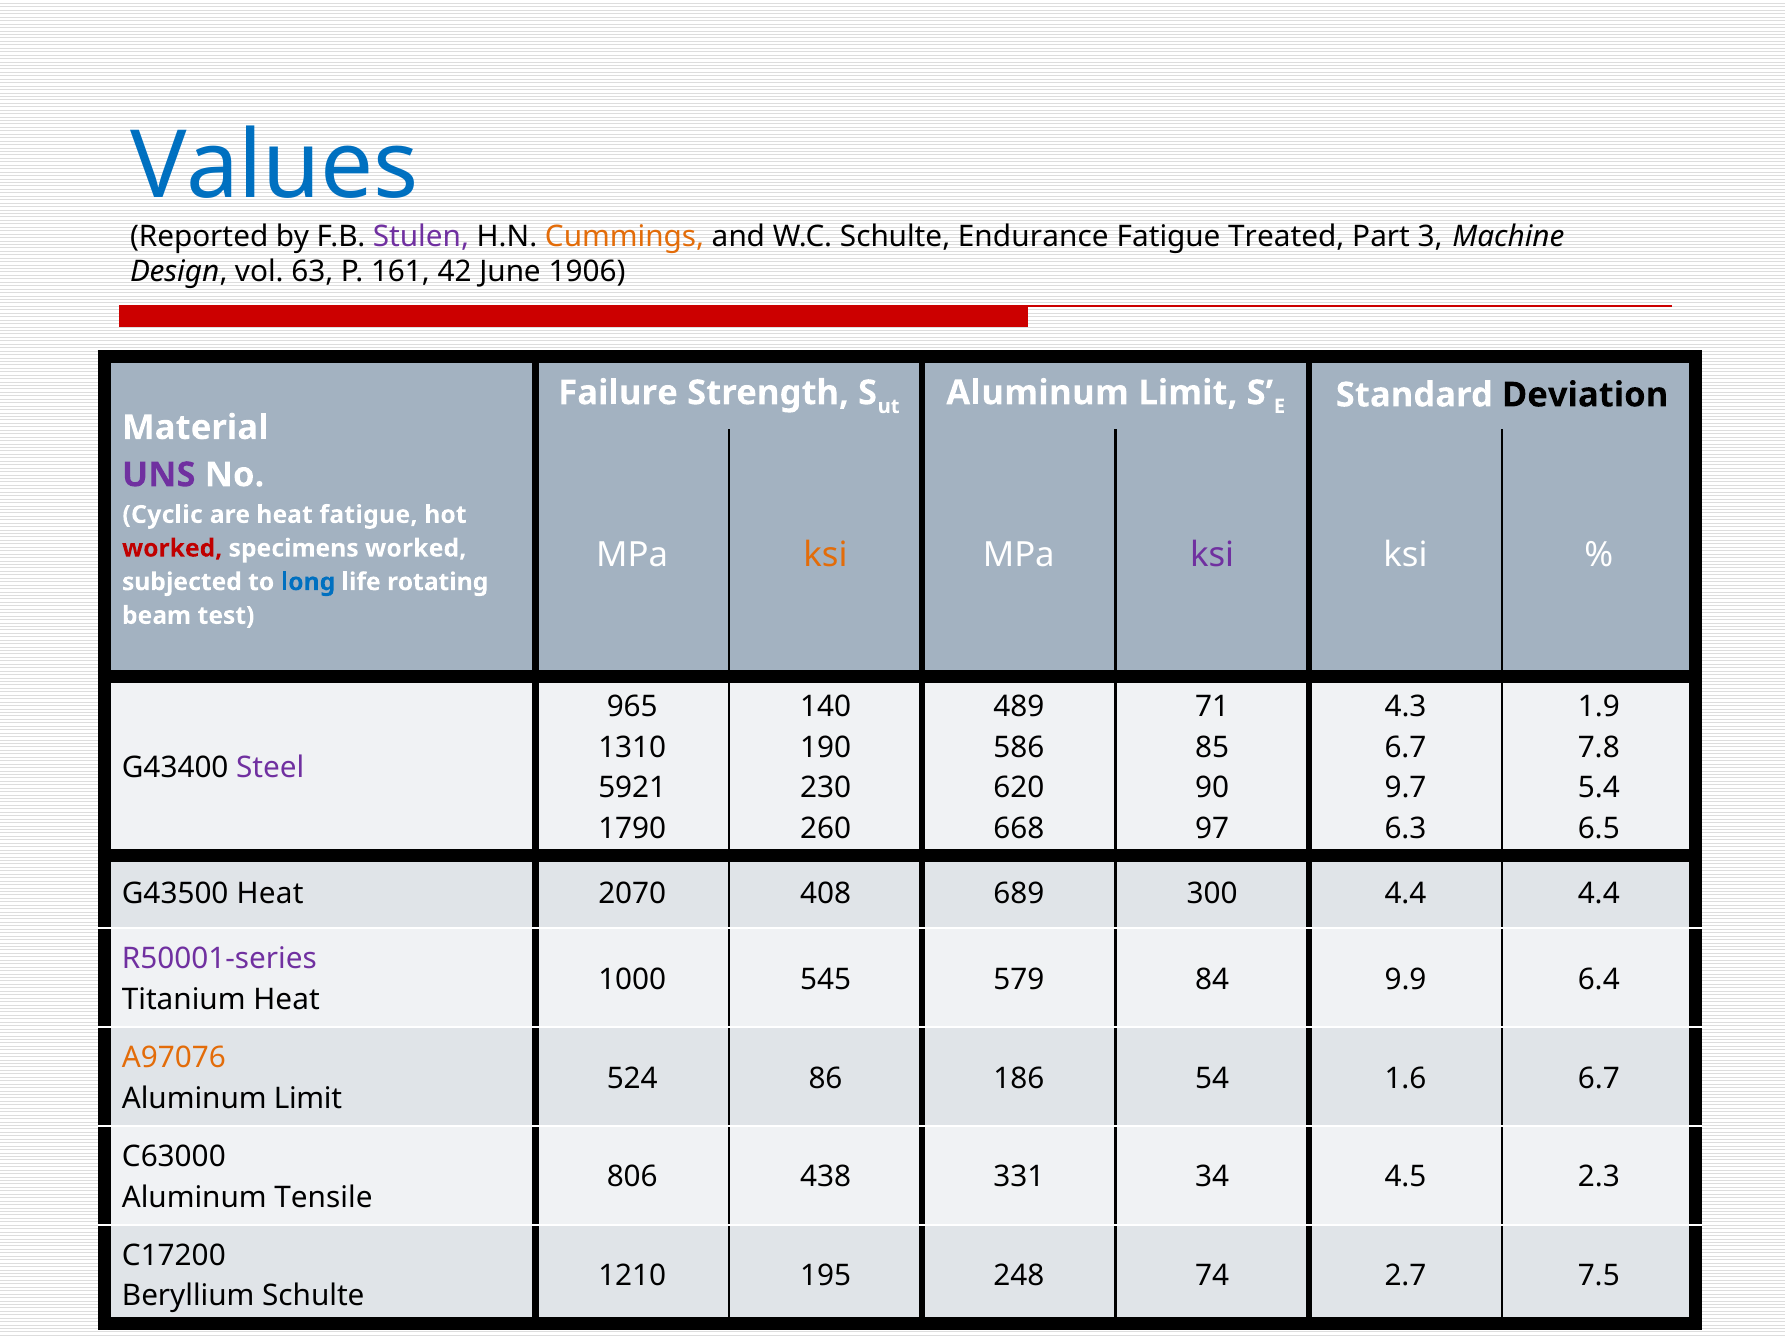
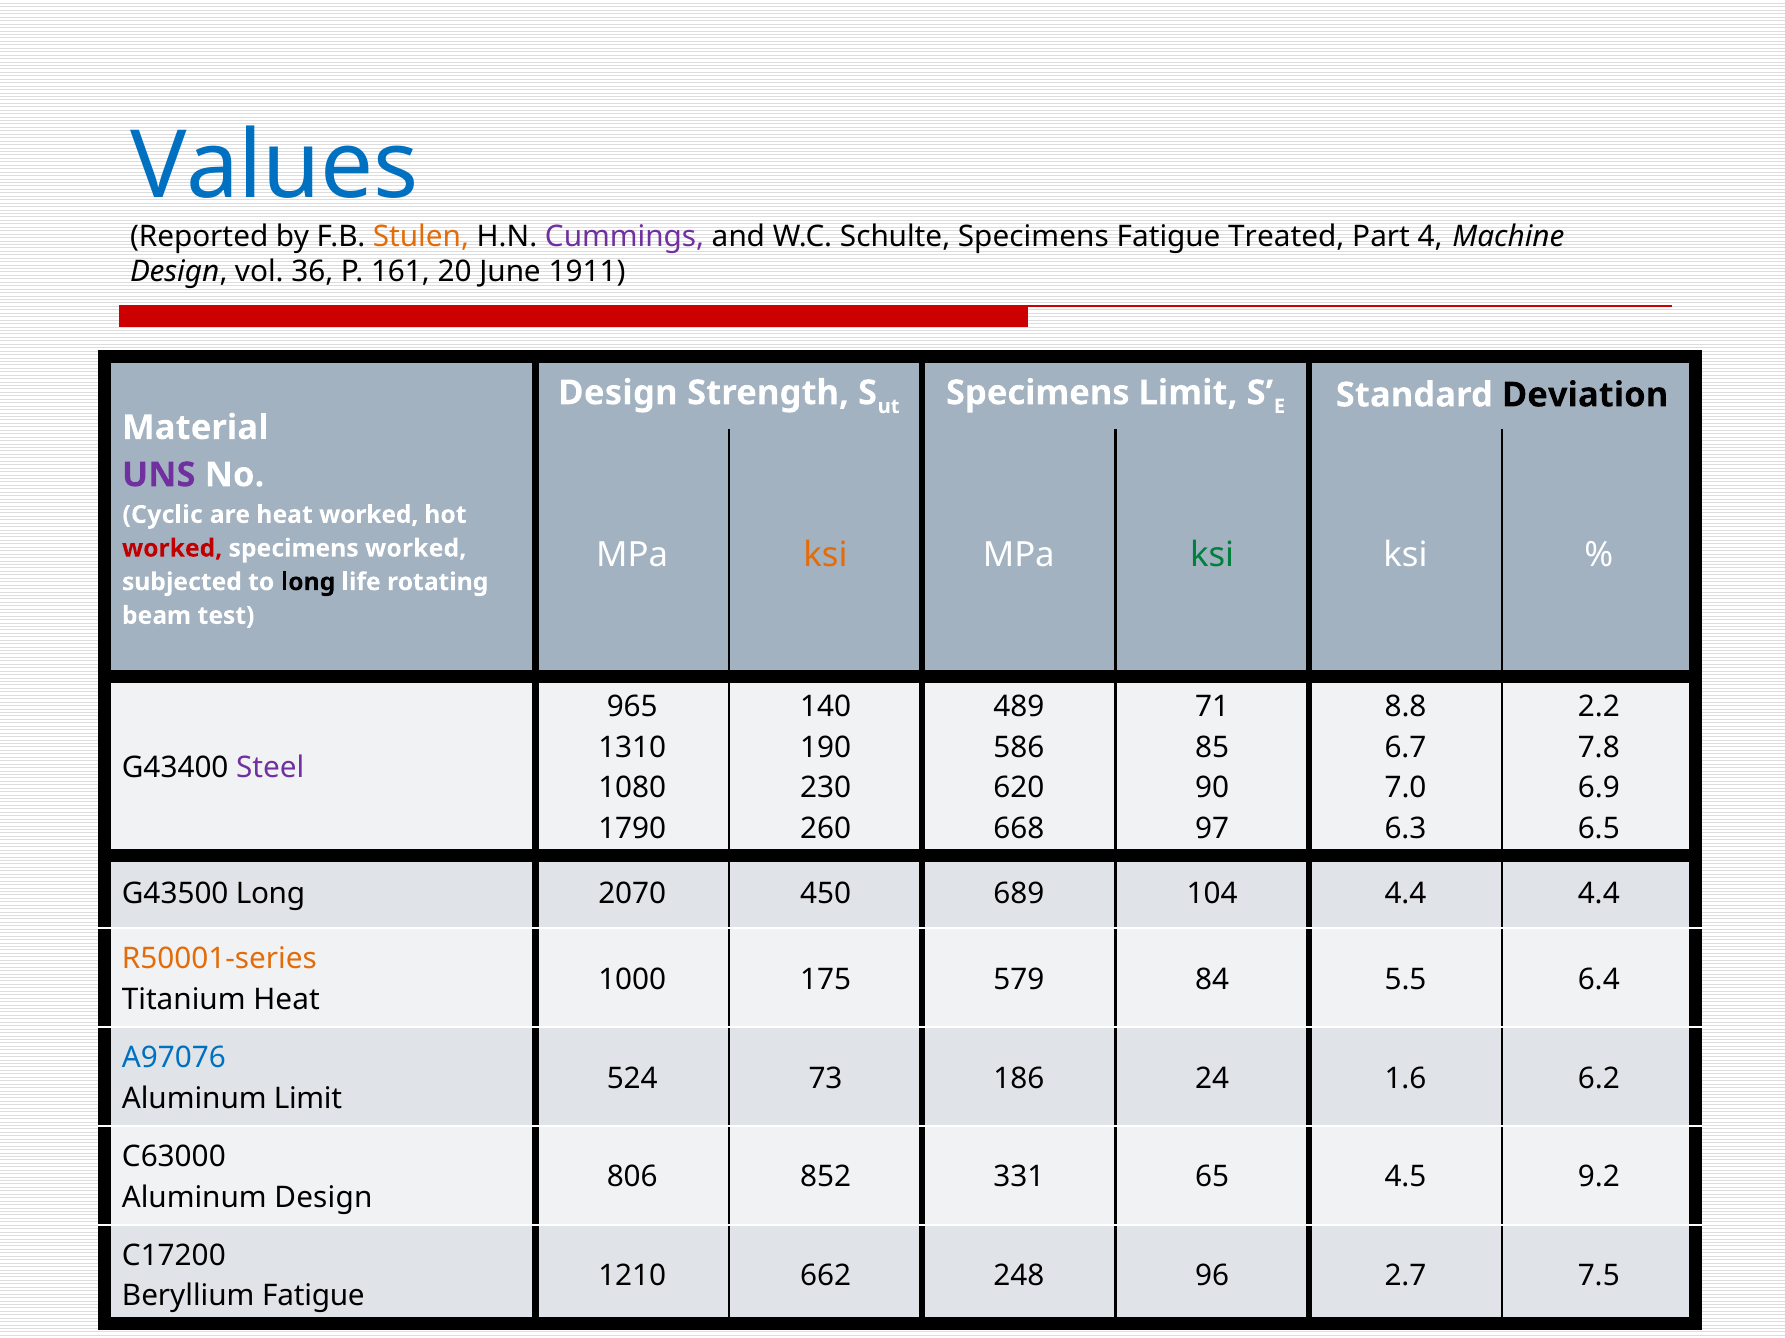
Stulen colour: purple -> orange (421, 236)
Cummings colour: orange -> purple (625, 236)
Schulte Endurance: Endurance -> Specimens (1033, 236)
3: 3 -> 4 (1430, 236)
63: 63 -> 36 (312, 272)
42: 42 -> 20 (455, 272)
1906: 1906 -> 1911 (587, 272)
Failure: Failure -> Design (618, 393)
Aluminum: Aluminum -> Specimens (1038, 393)
heat fatigue: fatigue -> worked (369, 515)
ksi colour: purple -> green (1212, 555)
long colour: blue -> black (308, 582)
4.3: 4.3 -> 8.8 (1405, 707)
1.9: 1.9 -> 2.2 (1599, 707)
5921: 5921 -> 1080 (632, 788)
9.7: 9.7 -> 7.0 (1405, 788)
5.4: 5.4 -> 6.9 (1599, 788)
G43500 Heat: Heat -> Long (270, 894)
408: 408 -> 450 (826, 894)
300: 300 -> 104 (1212, 894)
R50001-series colour: purple -> orange (219, 960)
545: 545 -> 175 (826, 980)
9.9: 9.9 -> 5.5 (1405, 980)
A97076 colour: orange -> blue (174, 1059)
86: 86 -> 73 (826, 1079)
54: 54 -> 24 (1212, 1079)
1.6 6.7: 6.7 -> 6.2 (1599, 1079)
438: 438 -> 852 (826, 1178)
34: 34 -> 65 (1212, 1178)
2.3: 2.3 -> 9.2 (1599, 1178)
Aluminum Tensile: Tensile -> Design (323, 1198)
195: 195 -> 662 (826, 1277)
74: 74 -> 96 (1212, 1277)
Beryllium Schulte: Schulte -> Fatigue (313, 1297)
